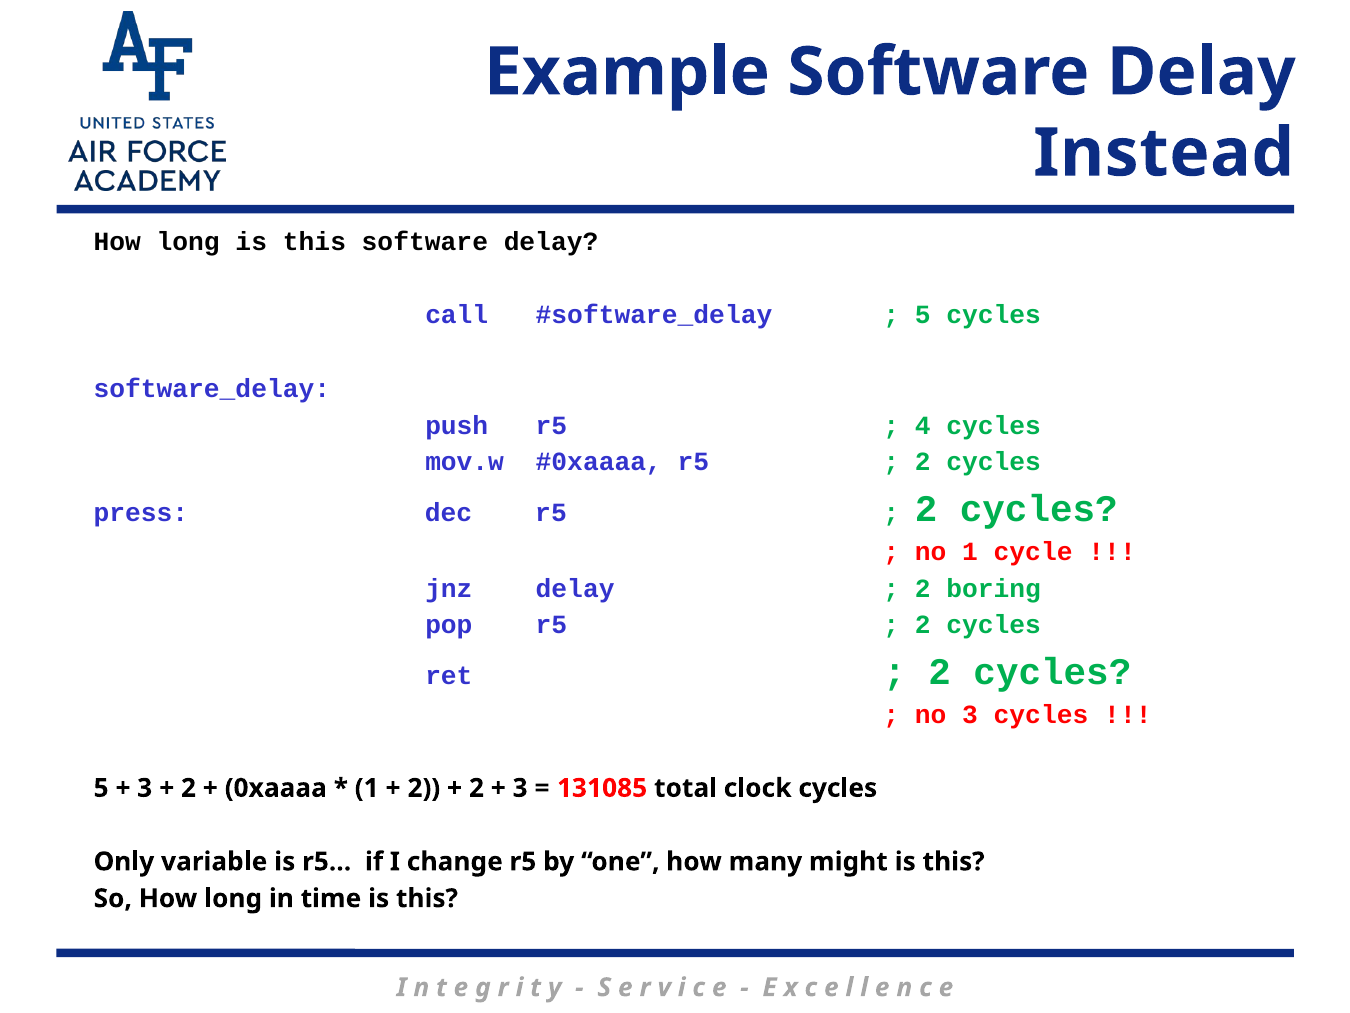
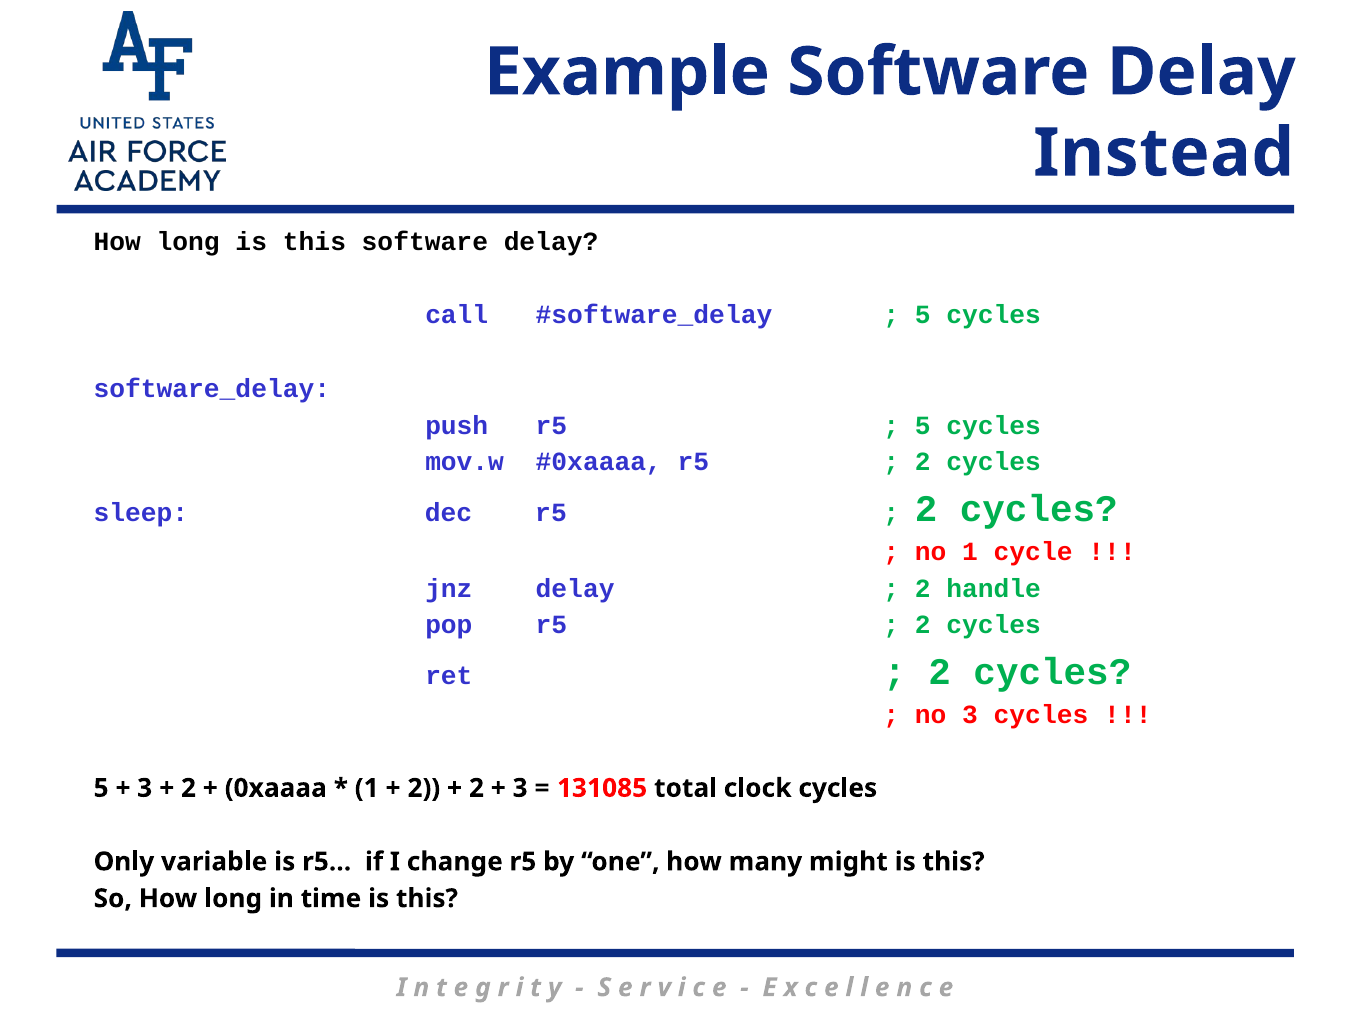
4: 4 -> 5 (923, 425)
press: press -> sleep (141, 512)
boring: boring -> handle (994, 588)
